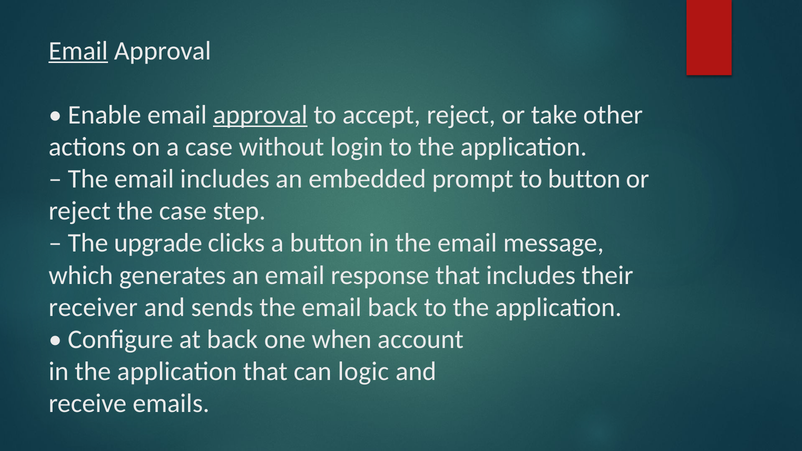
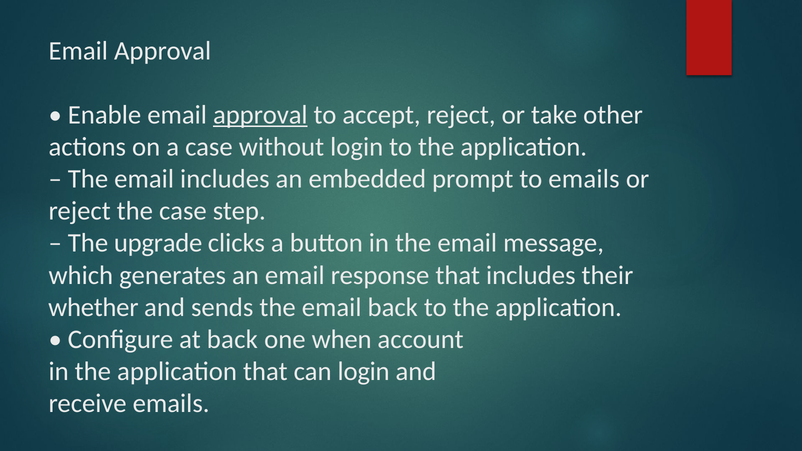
Email underline: present -> none (78, 51)
to button: button -> emails (584, 179)
receiver: receiver -> whether (93, 307)
can logic: logic -> login (364, 372)
